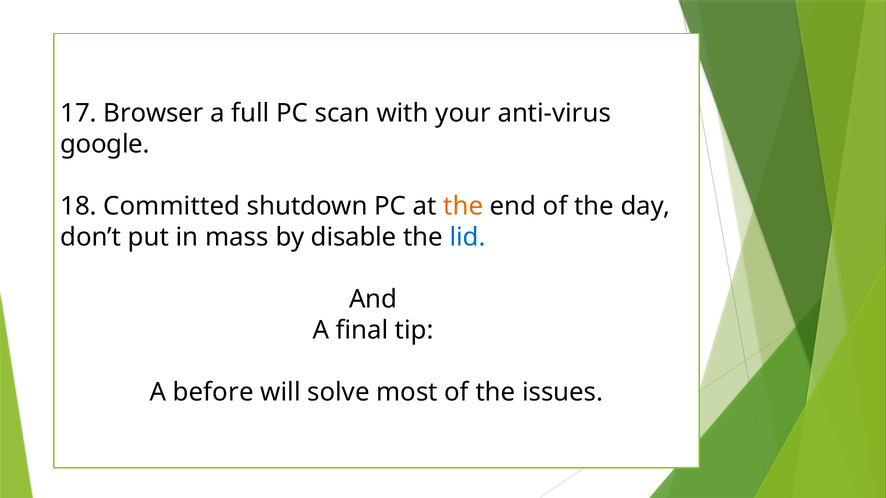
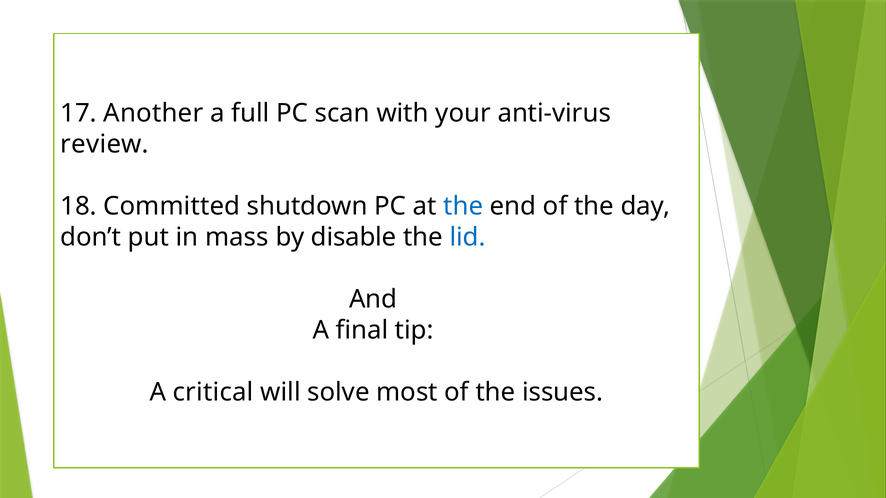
Browser: Browser -> Another (153, 113)
google: google -> review (105, 144)
the colour: orange -> blue (463, 206)
before: before -> critical (213, 392)
